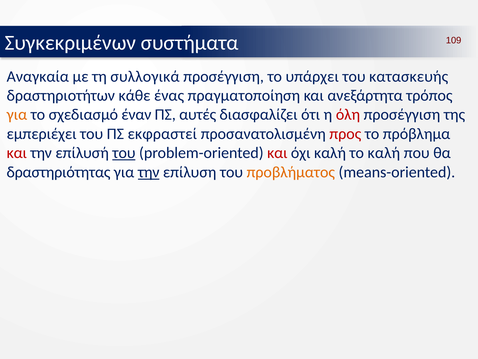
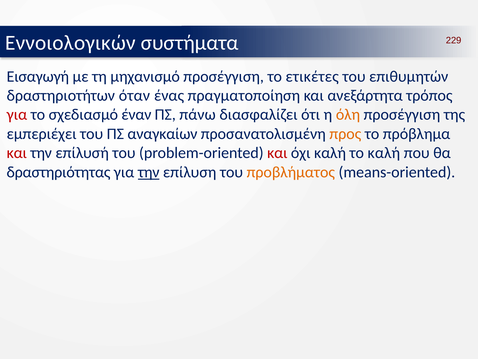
Συγκεκριμένων: Συγκεκριμένων -> Εννοιολογικών (70, 43)
109: 109 -> 229 (454, 40)
Αναγκαία: Αναγκαία -> Εισαγωγή (38, 76)
συλλογικά: συλλογικά -> μηχανισμό (145, 76)
υπάρχει: υπάρχει -> ετικέτες (312, 76)
κατασκευής: κατασκευής -> επιθυμητών (409, 76)
κάθε: κάθε -> όταν (134, 95)
για colour: orange -> red (17, 115)
αυτές: αυτές -> πάνω (198, 115)
όλη colour: red -> orange (348, 115)
εκφραστεί: εκφραστεί -> αναγκαίων (162, 134)
προς colour: red -> orange (345, 134)
του underline: present -> none (124, 153)
